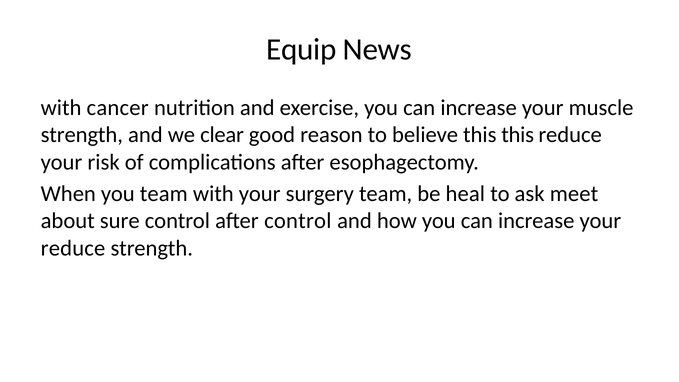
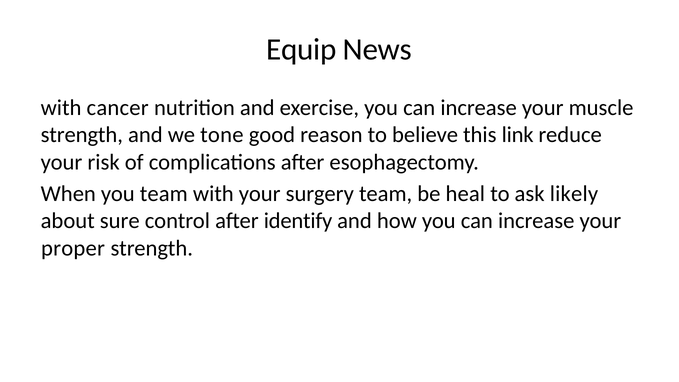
clear: clear -> tone (222, 135)
this this: this -> link (518, 135)
meet: meet -> likely (574, 194)
after control: control -> identify (298, 221)
reduce: reduce -> proper (73, 248)
